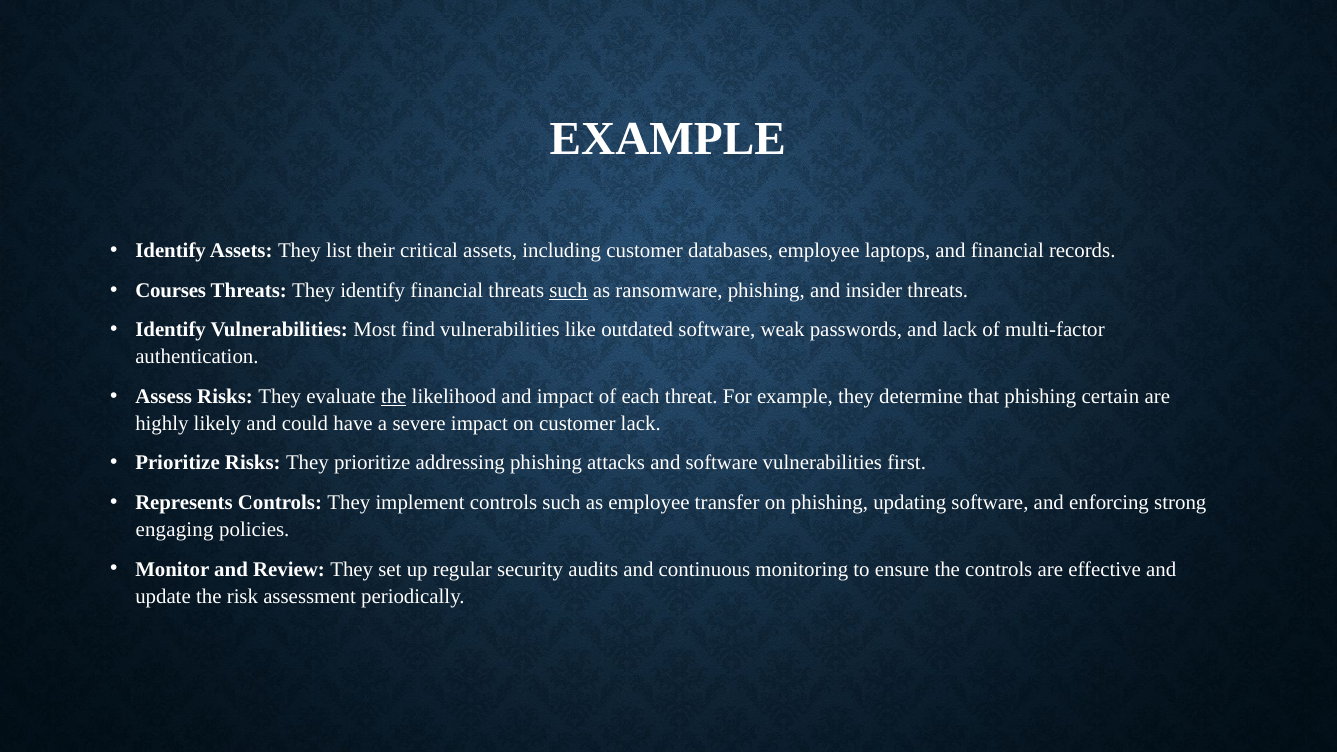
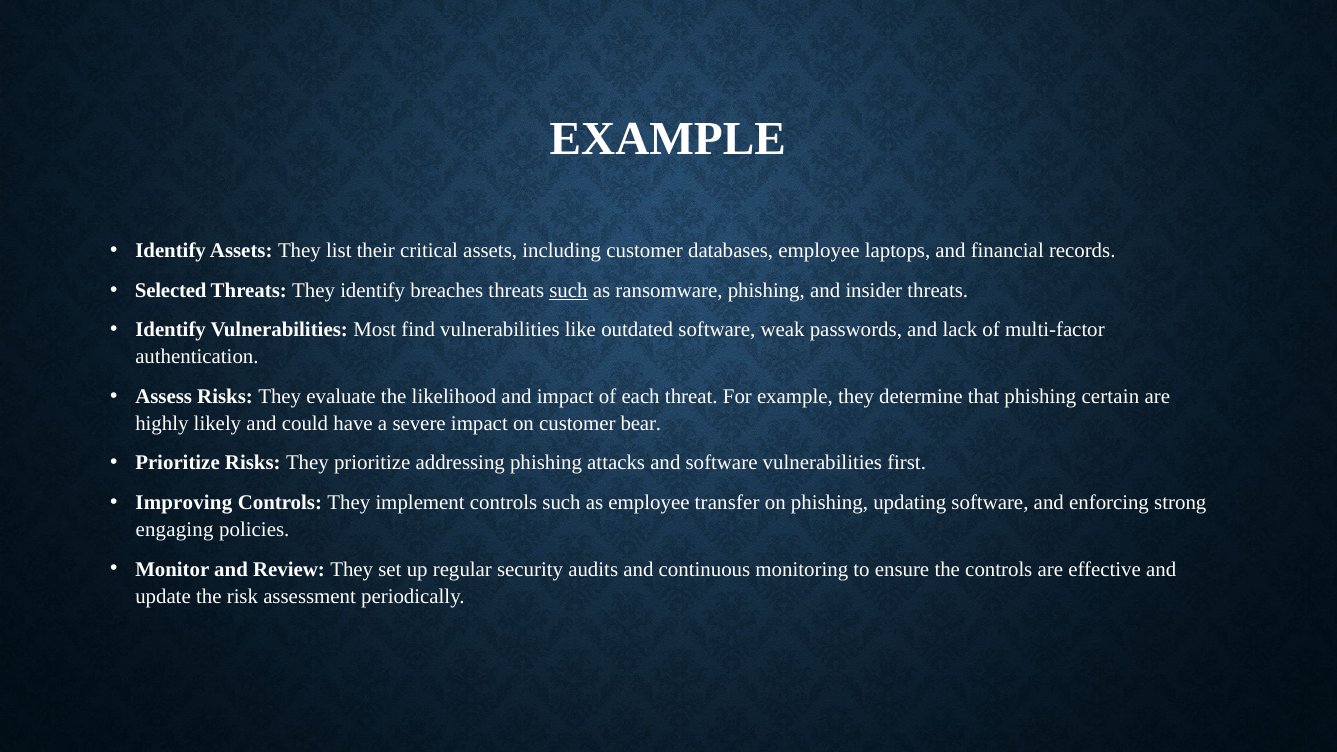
Courses: Courses -> Selected (171, 290)
identify financial: financial -> breaches (447, 290)
the underline: present -> none (394, 397)
customer lack: lack -> bear (641, 424)
Represents: Represents -> Improving (184, 503)
